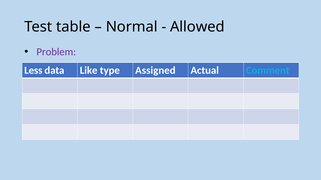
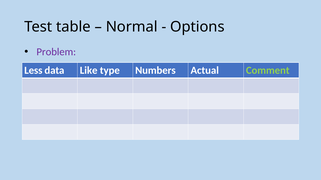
Allowed: Allowed -> Options (197, 27)
Assigned: Assigned -> Numbers (155, 71)
Comment colour: light blue -> light green (268, 71)
